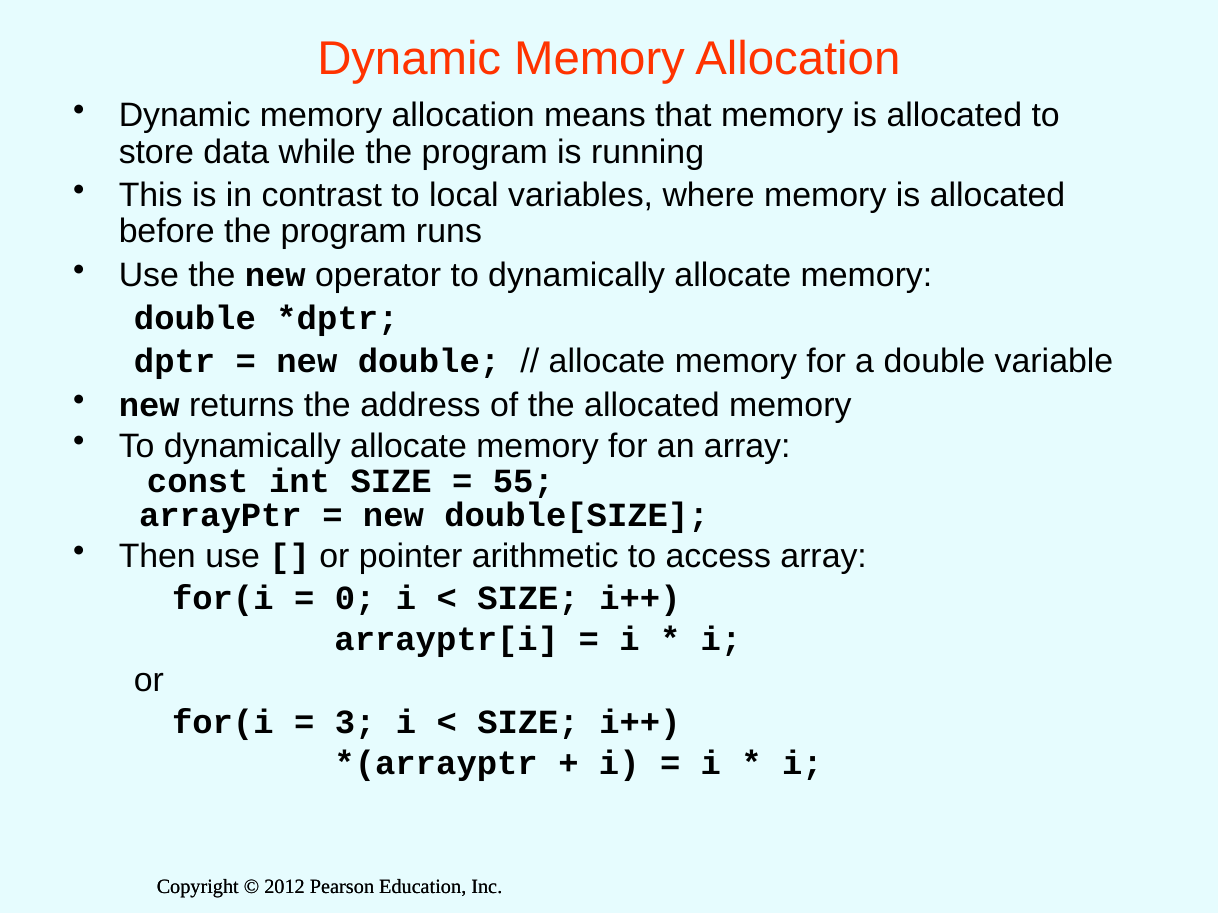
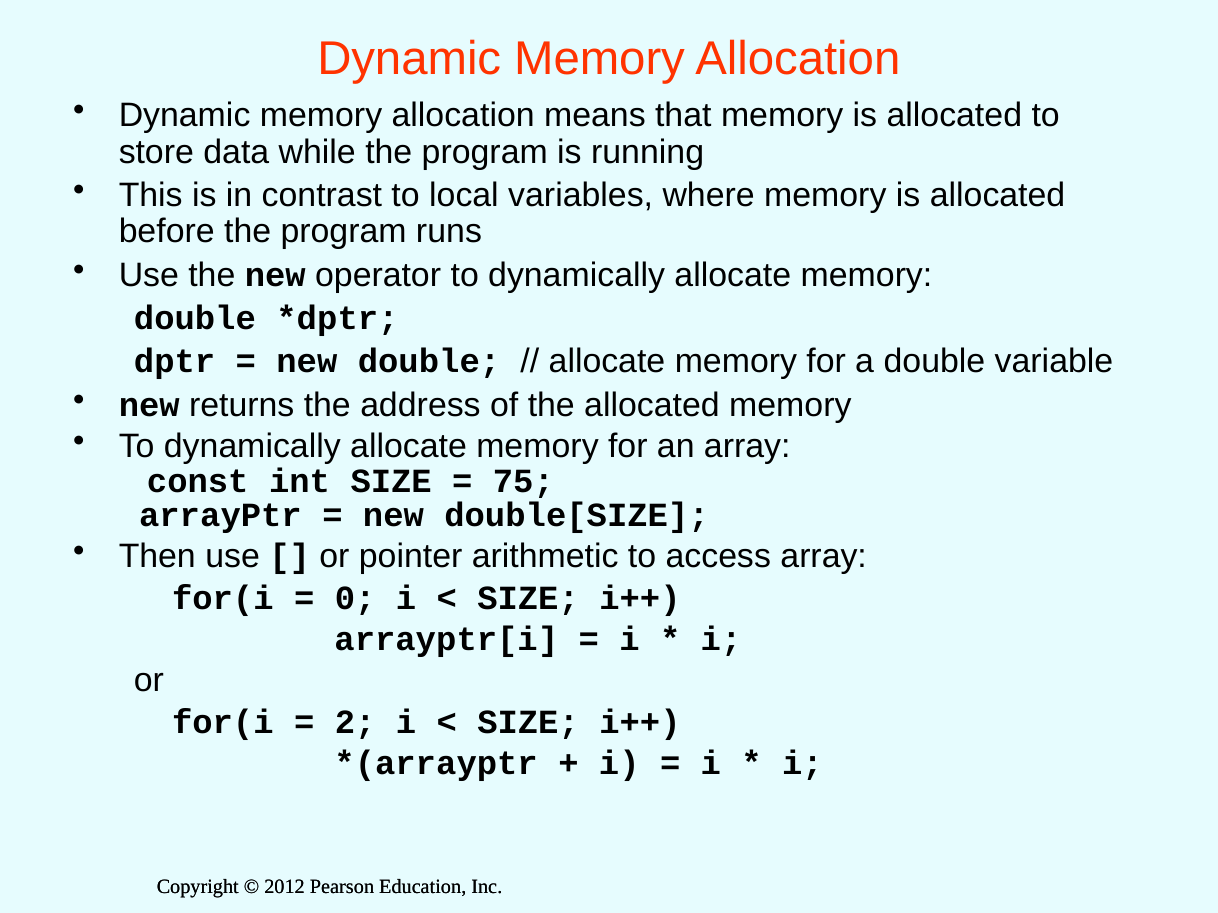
55: 55 -> 75 (523, 481)
3: 3 -> 2 (355, 722)
